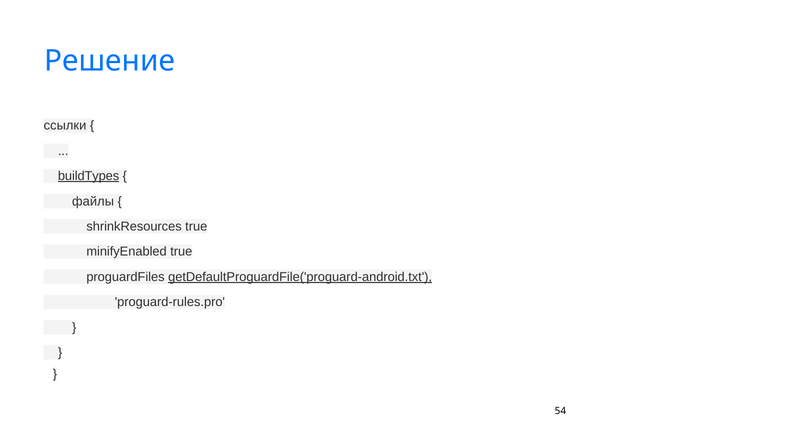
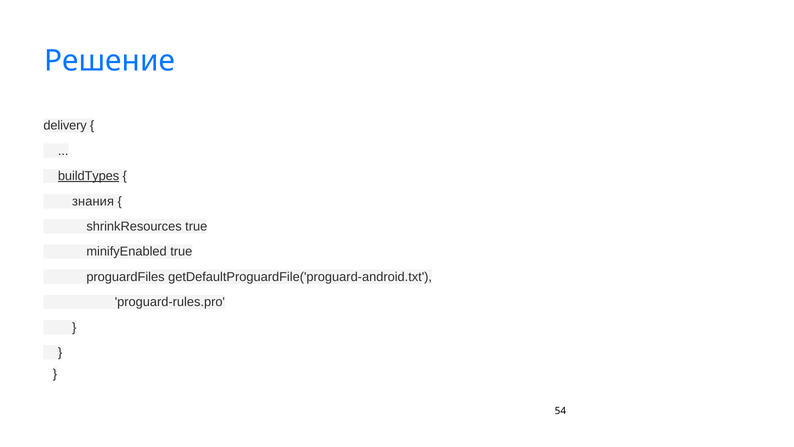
ссылки: ссылки -> delivery (65, 126)
файлы: файлы -> знания (93, 201)
getDefaultProguardFile('proguard-android.txt underline: present -> none (300, 277)
